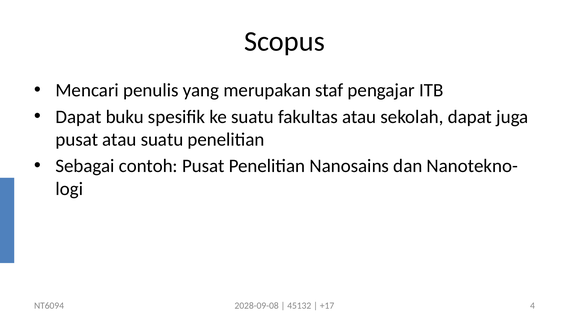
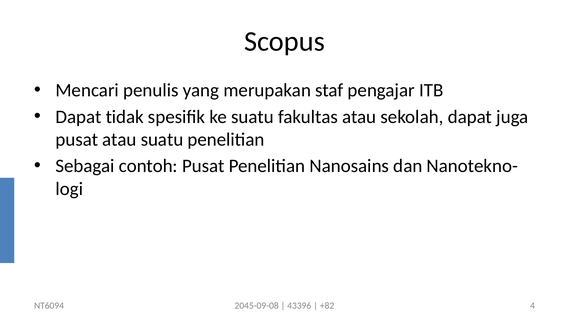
buku: buku -> tidak (125, 117)
2028-09-08: 2028-09-08 -> 2045-09-08 (257, 306)
45132: 45132 -> 43396 (299, 306)
+17: +17 -> +82 (327, 306)
